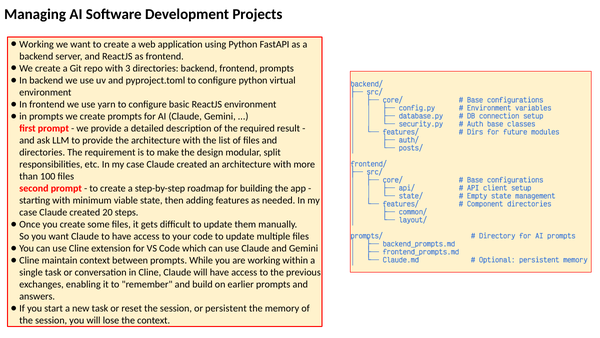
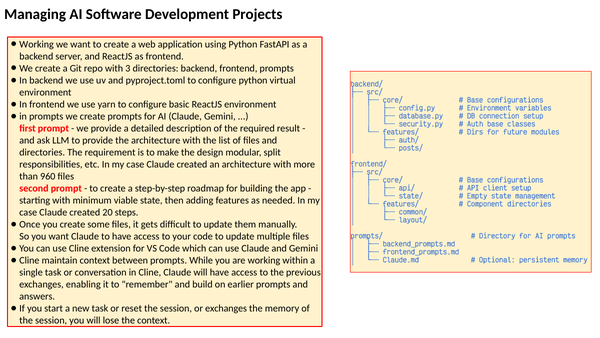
100: 100 -> 960 (48, 176)
or persistent: persistent -> exchanges (226, 308)
